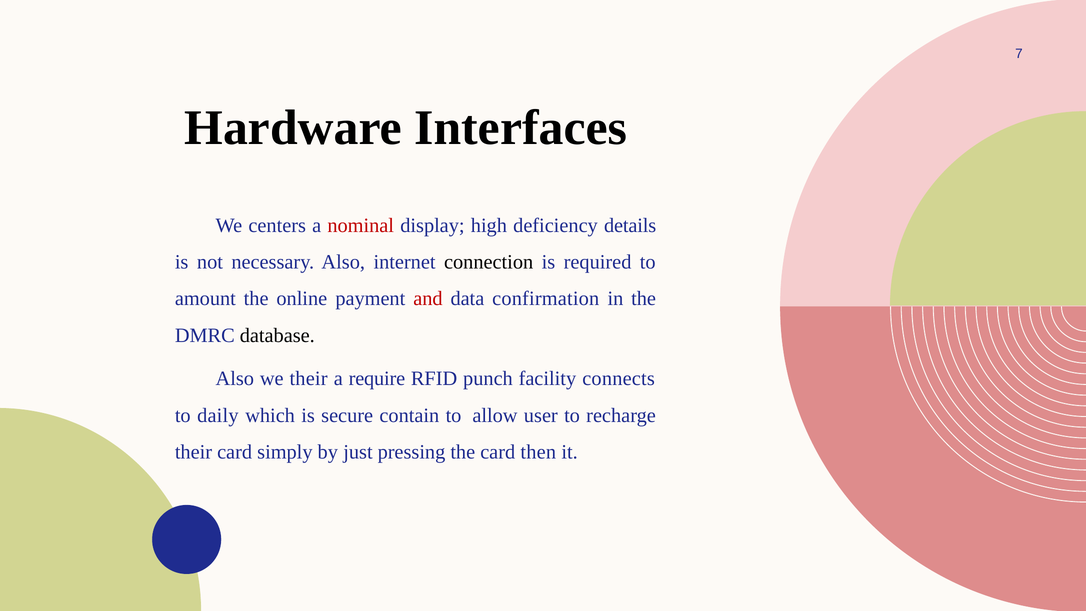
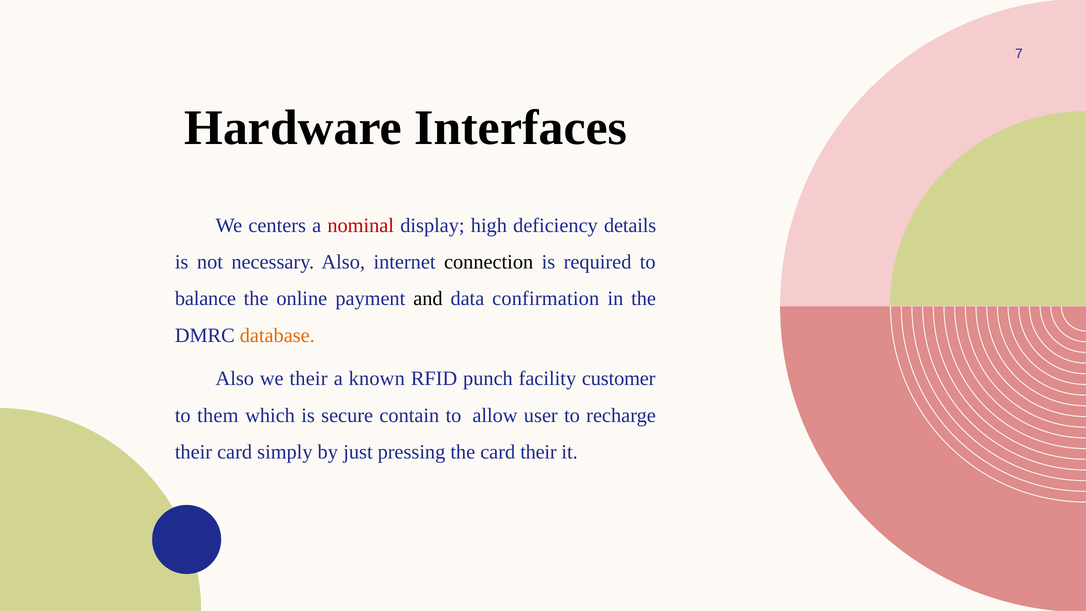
amount: amount -> balance (205, 299)
and colour: red -> black (428, 299)
database colour: black -> orange (277, 335)
require: require -> known (377, 379)
connects: connects -> customer (619, 379)
daily: daily -> them (218, 415)
card then: then -> their (538, 452)
